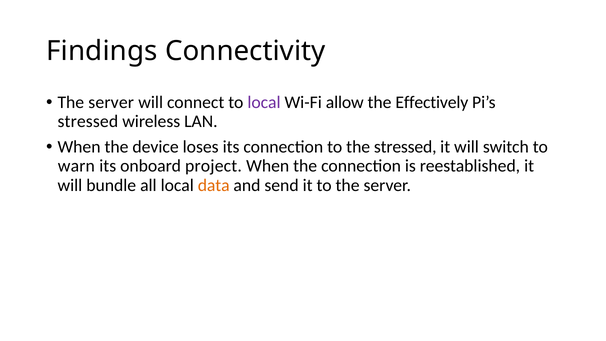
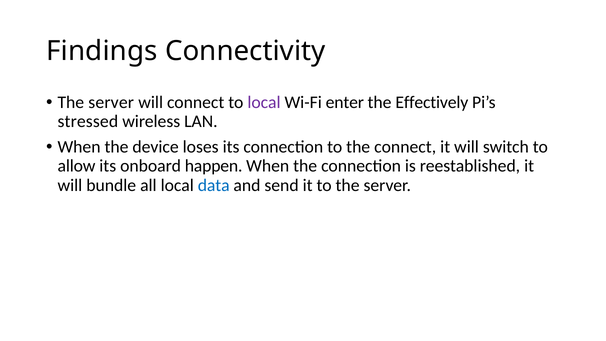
allow: allow -> enter (345, 102)
the stressed: stressed -> connect (405, 147)
warn: warn -> allow (77, 166)
project: project -> happen (214, 166)
data colour: orange -> blue (214, 185)
